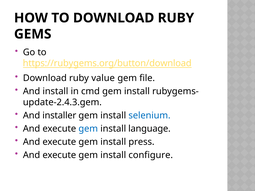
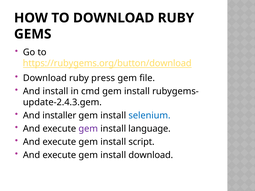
value: value -> press (103, 78)
gem colour: blue -> purple (88, 129)
press: press -> script (141, 142)
install configure: configure -> download (151, 155)
